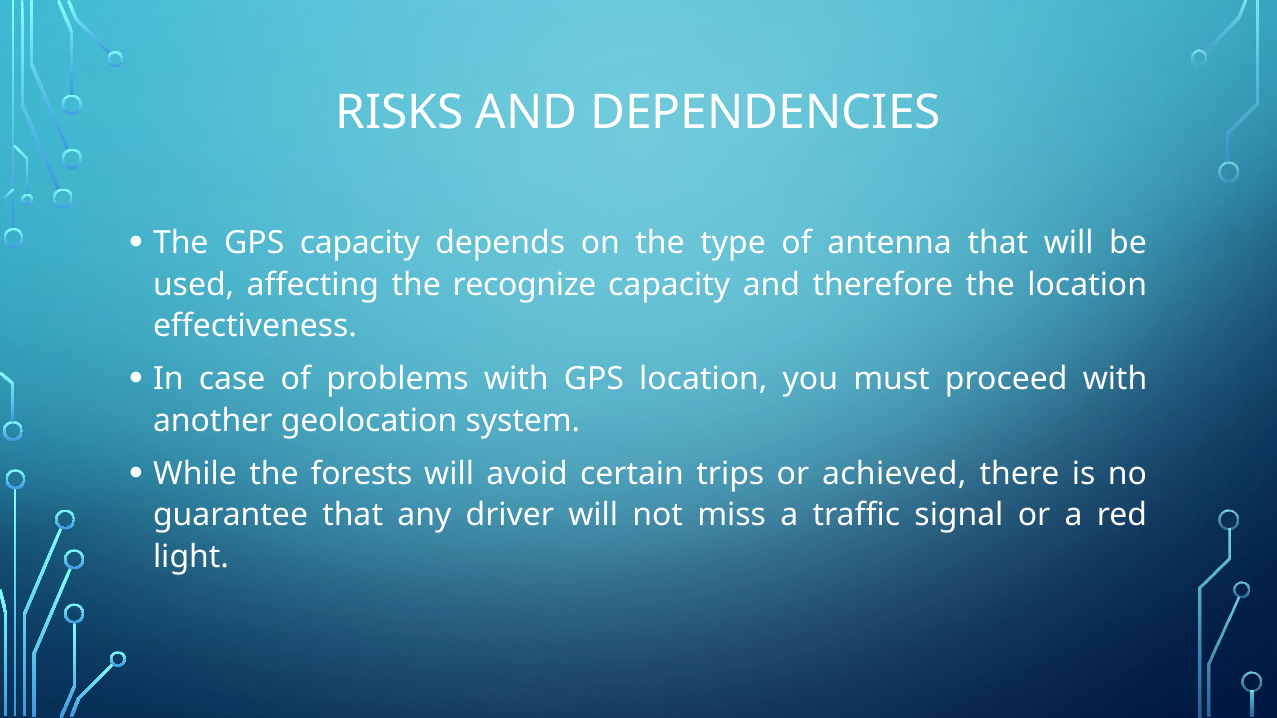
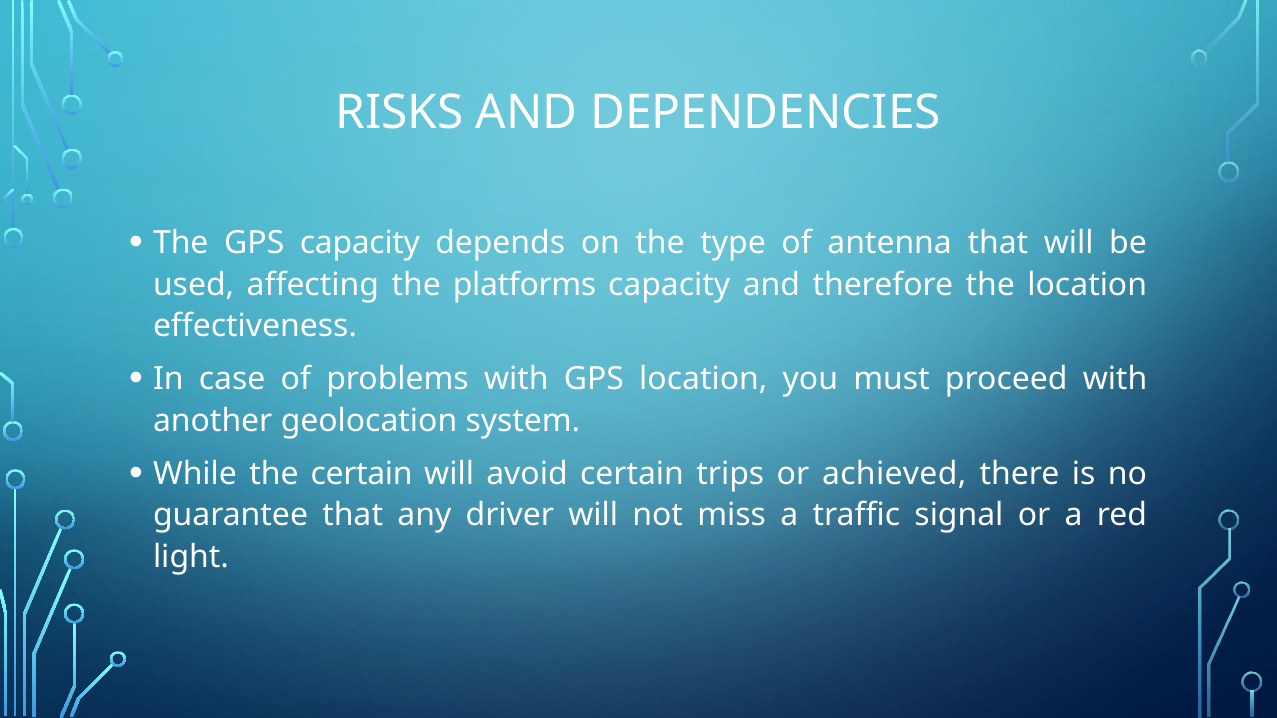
recognize: recognize -> platforms (525, 285)
the forests: forests -> certain (362, 474)
